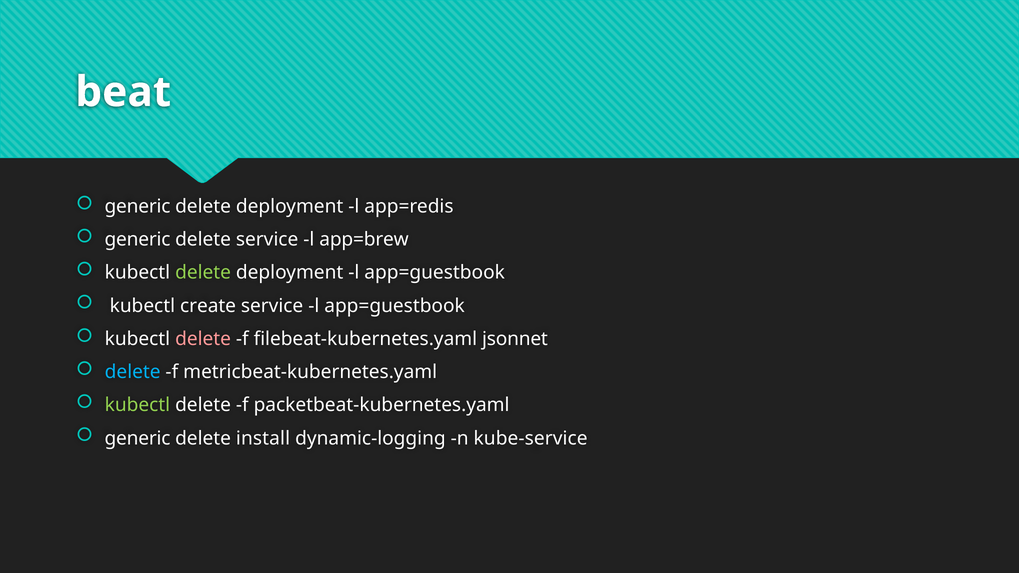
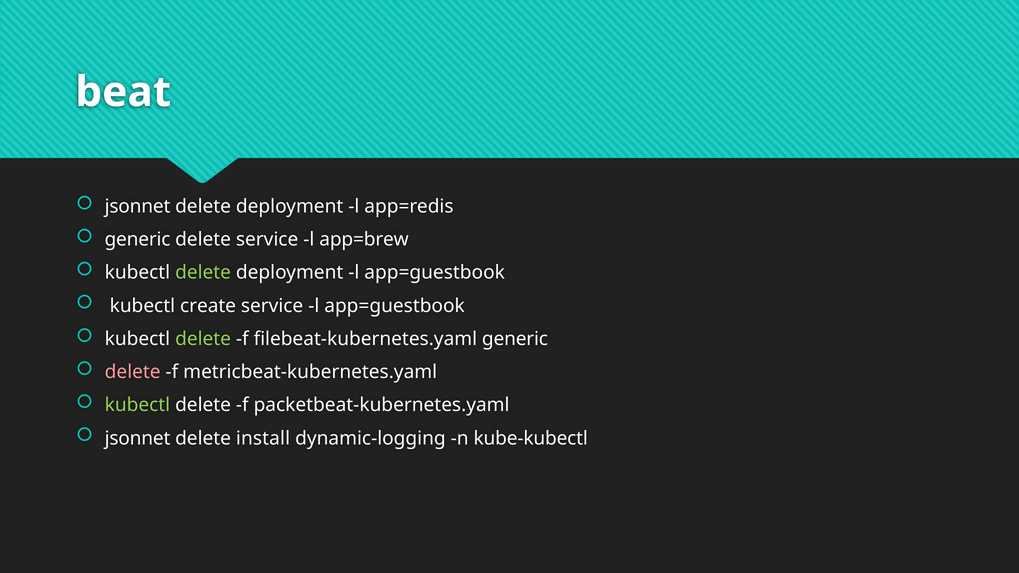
generic: generic -> jsonnet (138, 207)
delete colour: pink -> light green (203, 339)
filebeat-kubernetes.yaml jsonnet: jsonnet -> generic (515, 339)
delete colour: light blue -> pink (133, 372)
generic: generic -> jsonnet (138, 438)
kube-service: kube-service -> kube-kubectl (531, 438)
